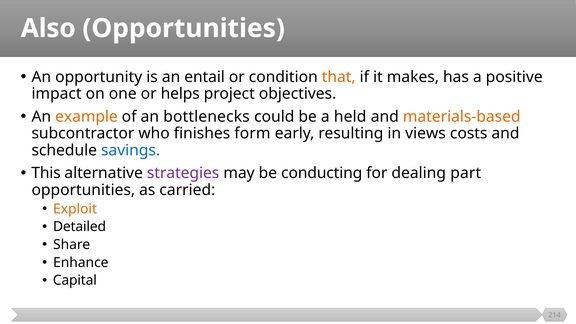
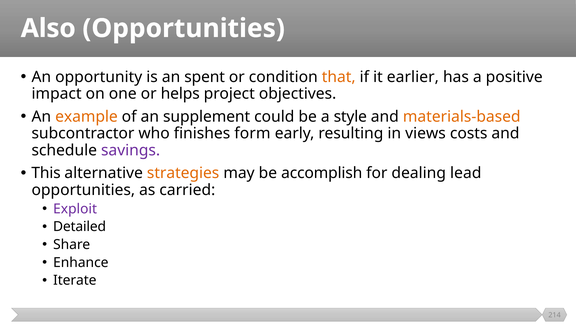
entail: entail -> spent (205, 77)
makes: makes -> earlier (413, 77)
bottlenecks: bottlenecks -> supplement (207, 117)
held: held -> style (350, 117)
savings colour: blue -> purple (131, 150)
strategies colour: purple -> orange (183, 173)
conducting: conducting -> accomplish (322, 173)
part: part -> lead (466, 173)
Exploit colour: orange -> purple (75, 209)
Capital: Capital -> Iterate (75, 280)
